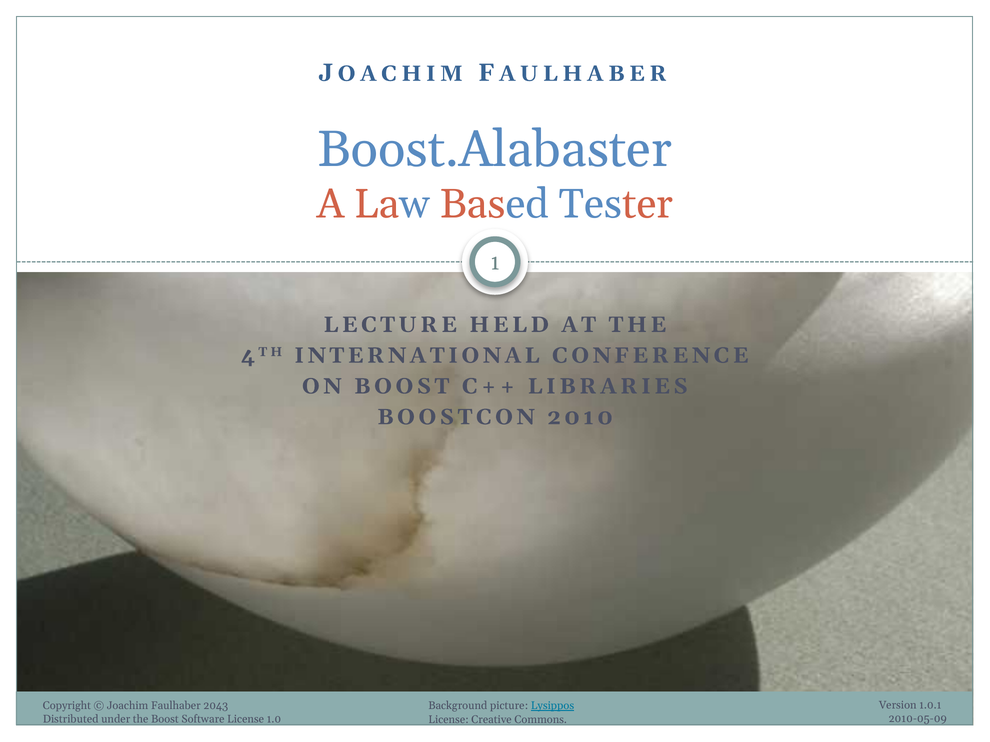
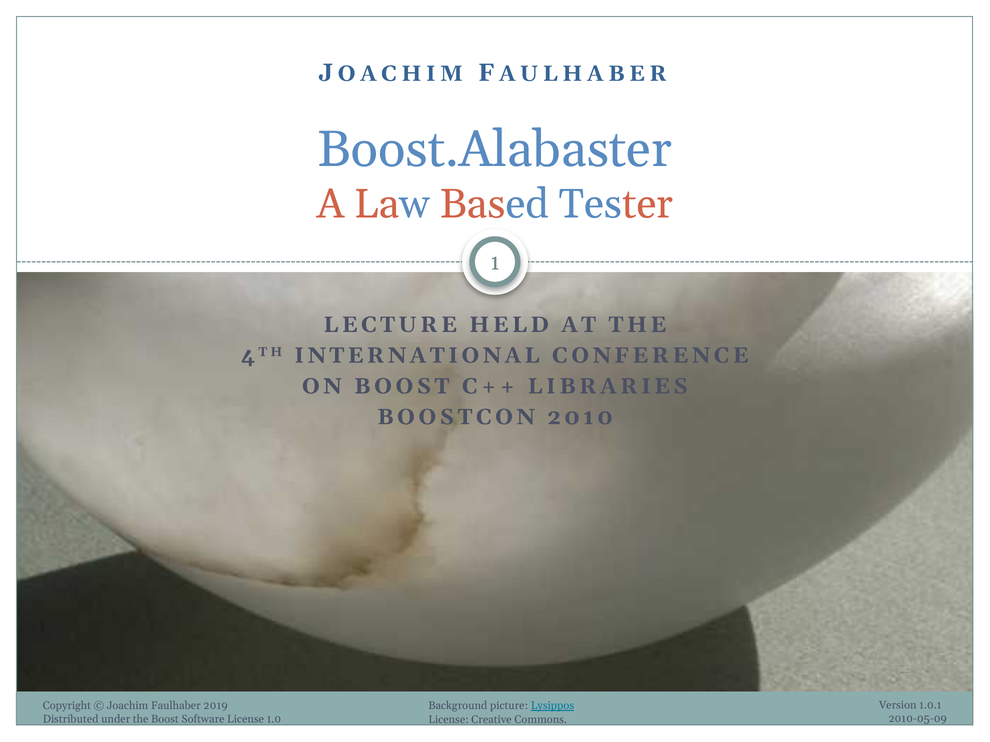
2043: 2043 -> 2019 (216, 706)
